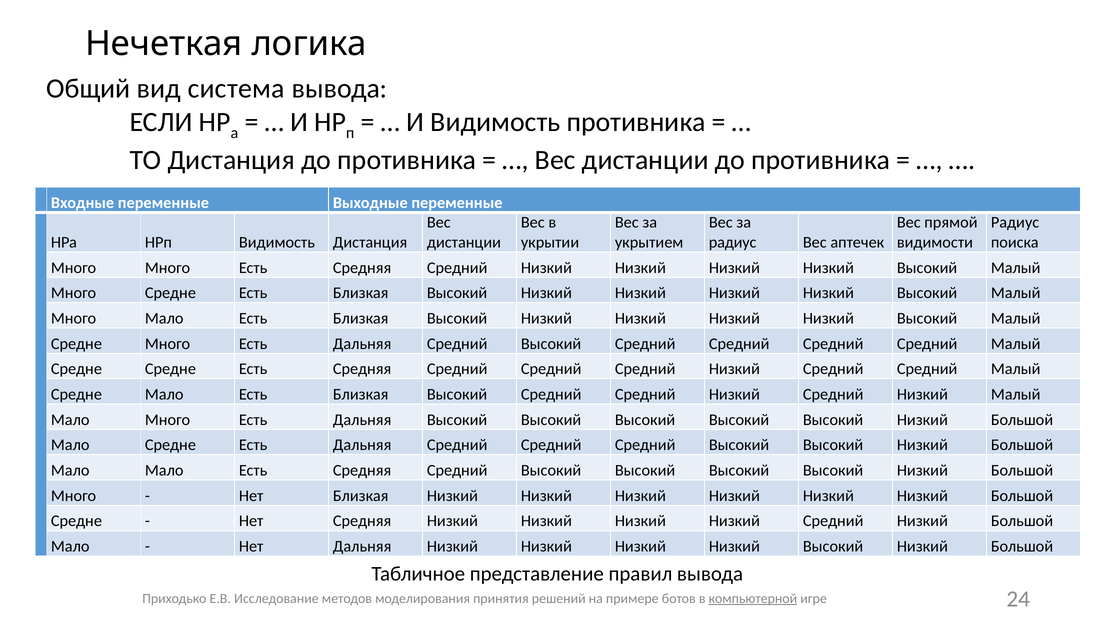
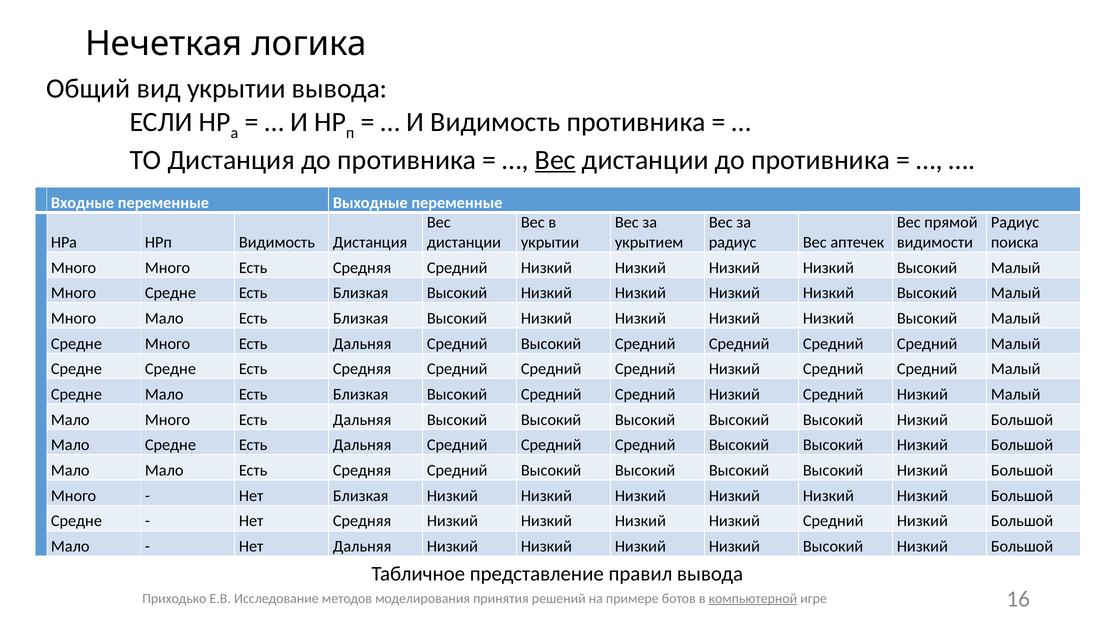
вид система: система -> укрытии (236, 88)
Вес underline: none -> present (555, 160)
24: 24 -> 16 (1018, 599)
